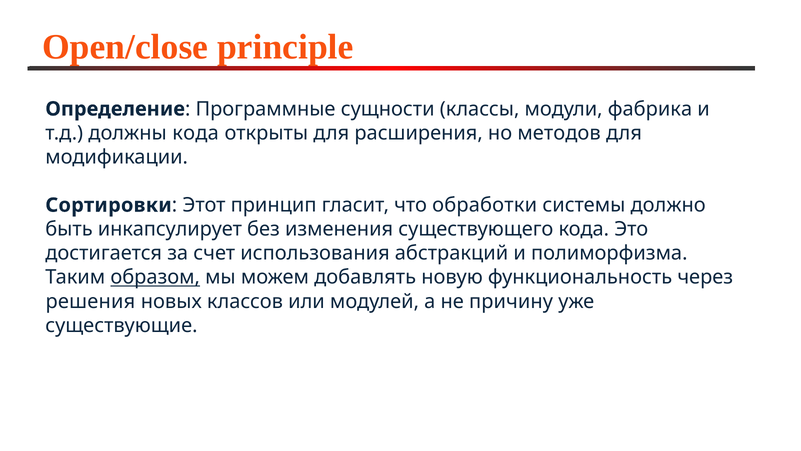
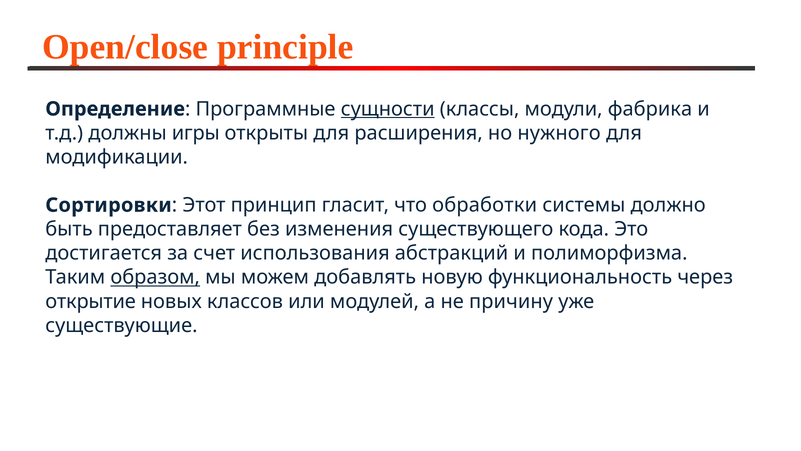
сущности underline: none -> present (388, 109)
должны кода: кода -> игры (196, 133)
методов: методов -> нужного (559, 133)
инкапсулирует: инкапсулирует -> предоставляет (170, 229)
решения: решения -> открытие (91, 301)
